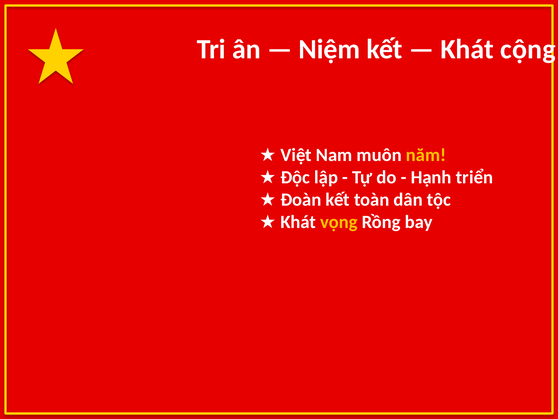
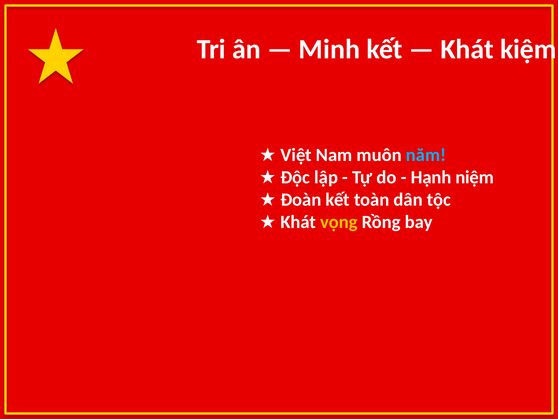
Niệm: Niệm -> Minh (329, 49)
cộng: cộng -> kiệm (528, 49)
năm colour: yellow -> light blue (426, 155)
triển: triển -> niệm (475, 177)
